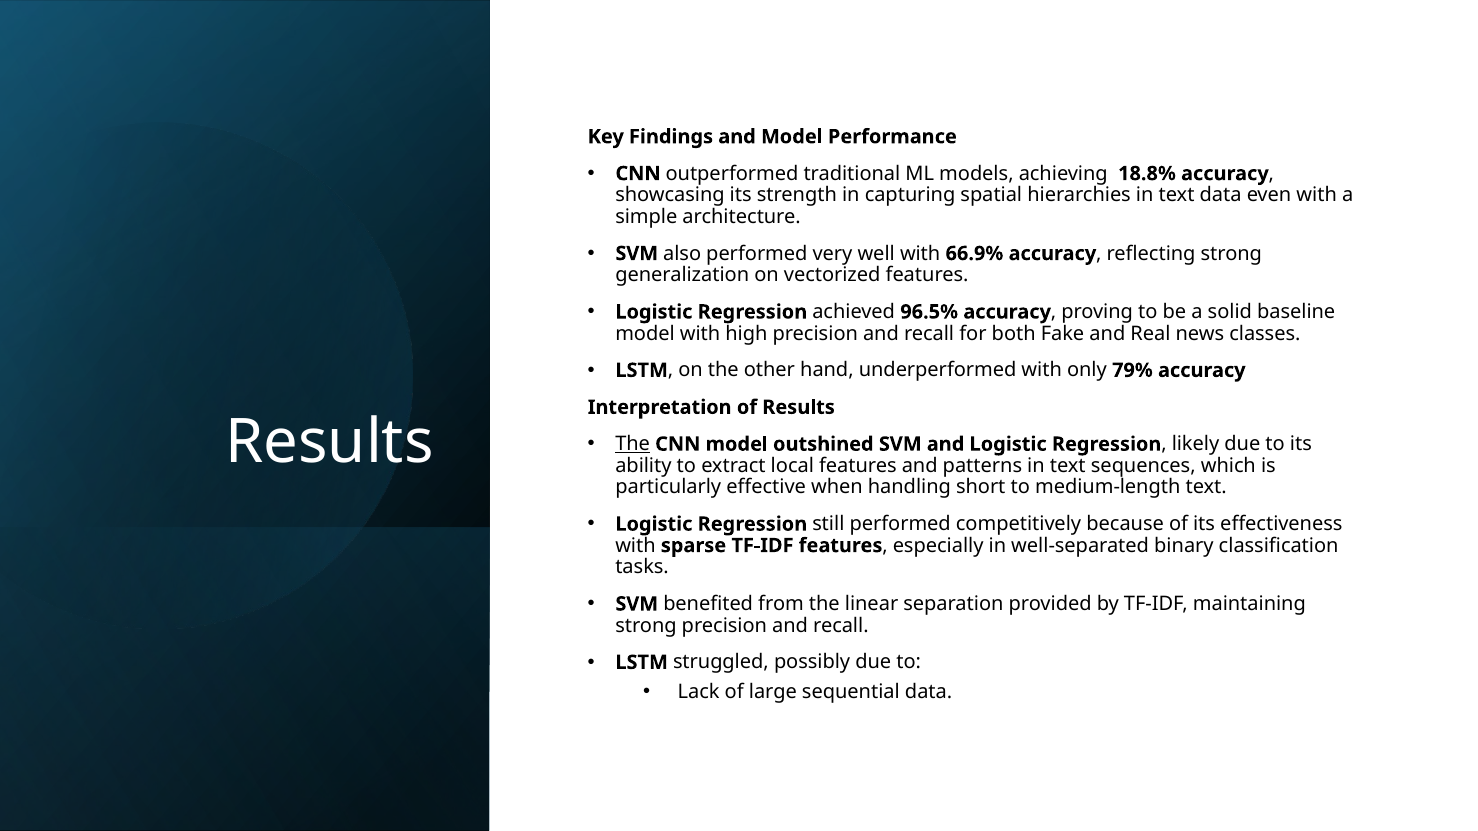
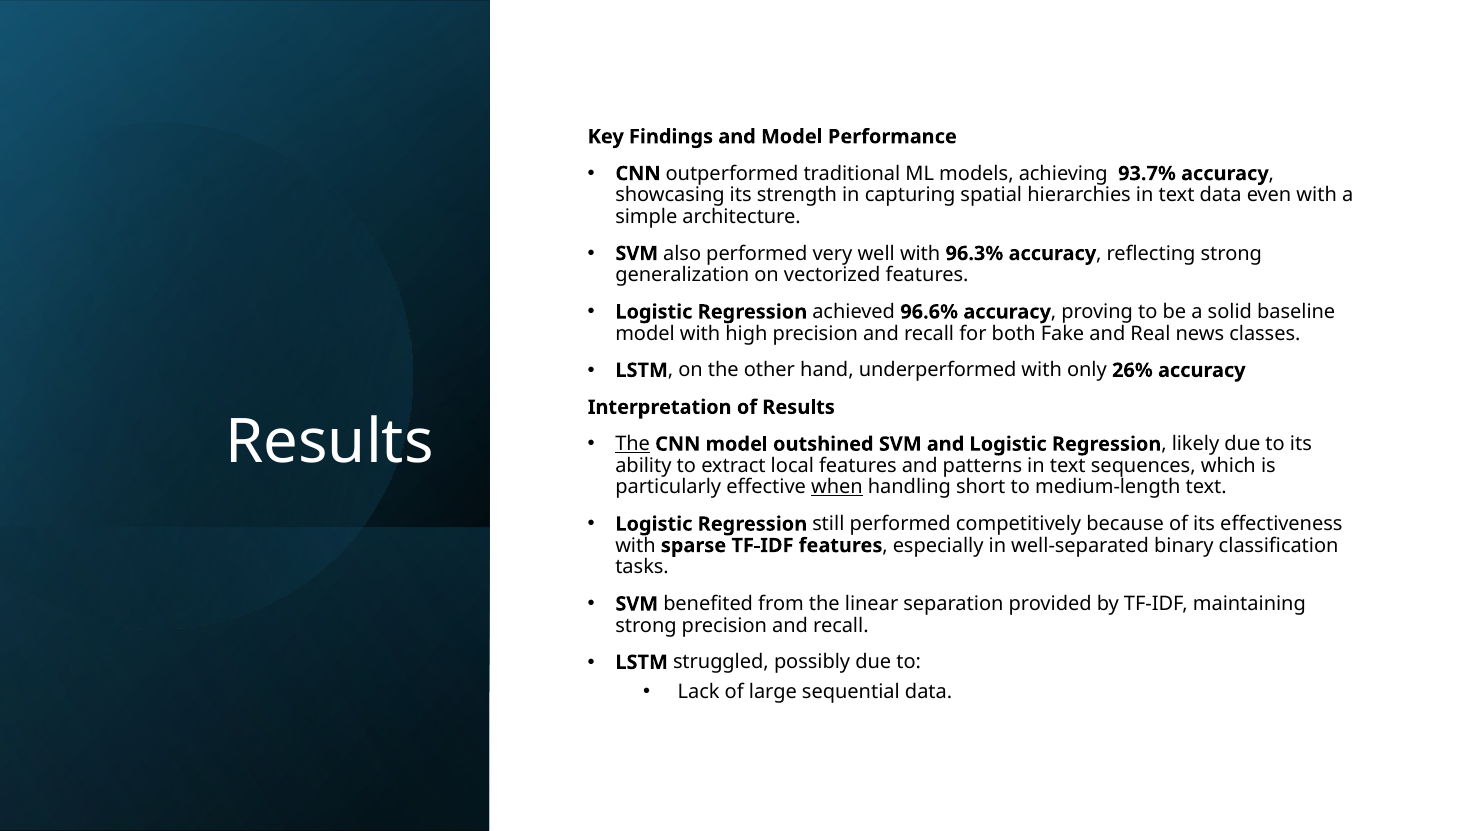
18.8%: 18.8% -> 93.7% (1147, 174)
66.9%: 66.9% -> 96.3% (974, 254)
96.5%: 96.5% -> 96.6% (929, 312)
79%: 79% -> 26% (1132, 370)
when underline: none -> present (837, 487)
